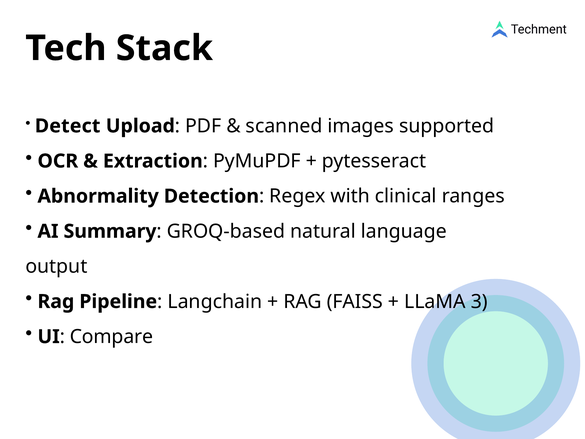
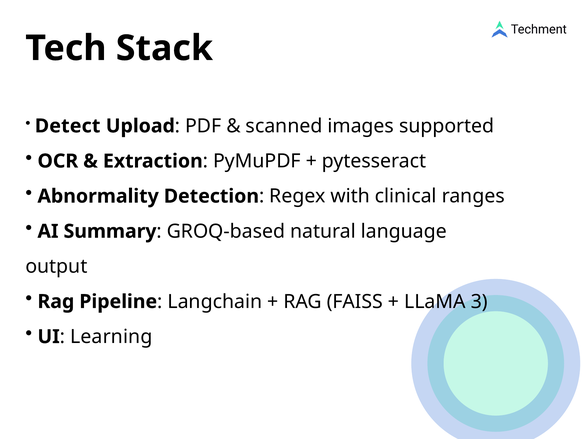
Compare: Compare -> Learning (111, 337)
